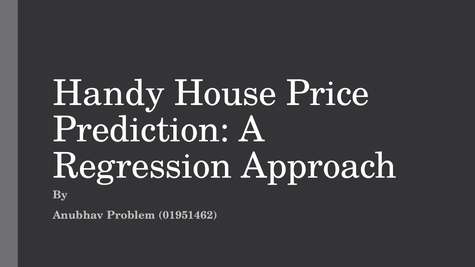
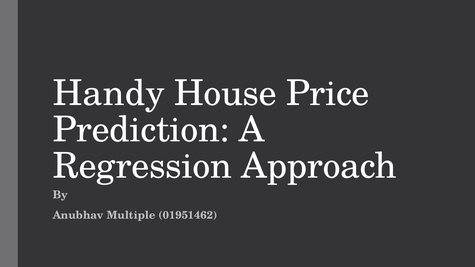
Problem: Problem -> Multiple (131, 215)
